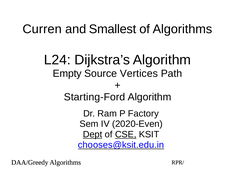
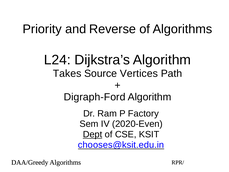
Curren: Curren -> Priority (42, 29)
Smallest: Smallest -> Reverse (113, 29)
Empty: Empty -> Takes (67, 73)
Starting-Ford: Starting-Ford -> Digraph-Ford (95, 97)
CSE underline: present -> none (126, 134)
